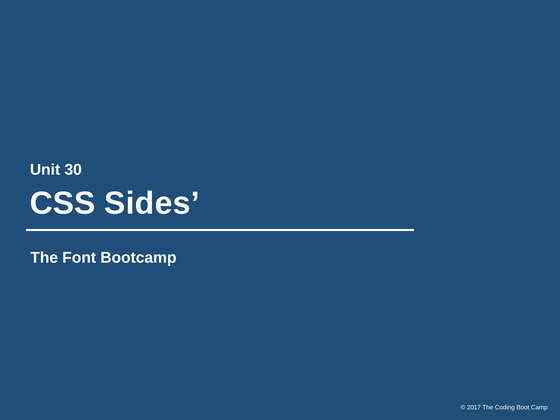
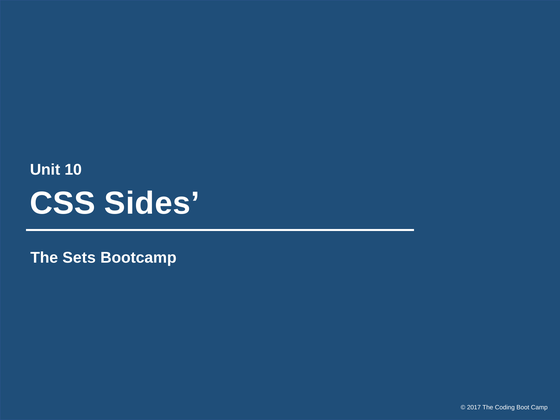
30: 30 -> 10 (73, 170)
Font: Font -> Sets (79, 258)
